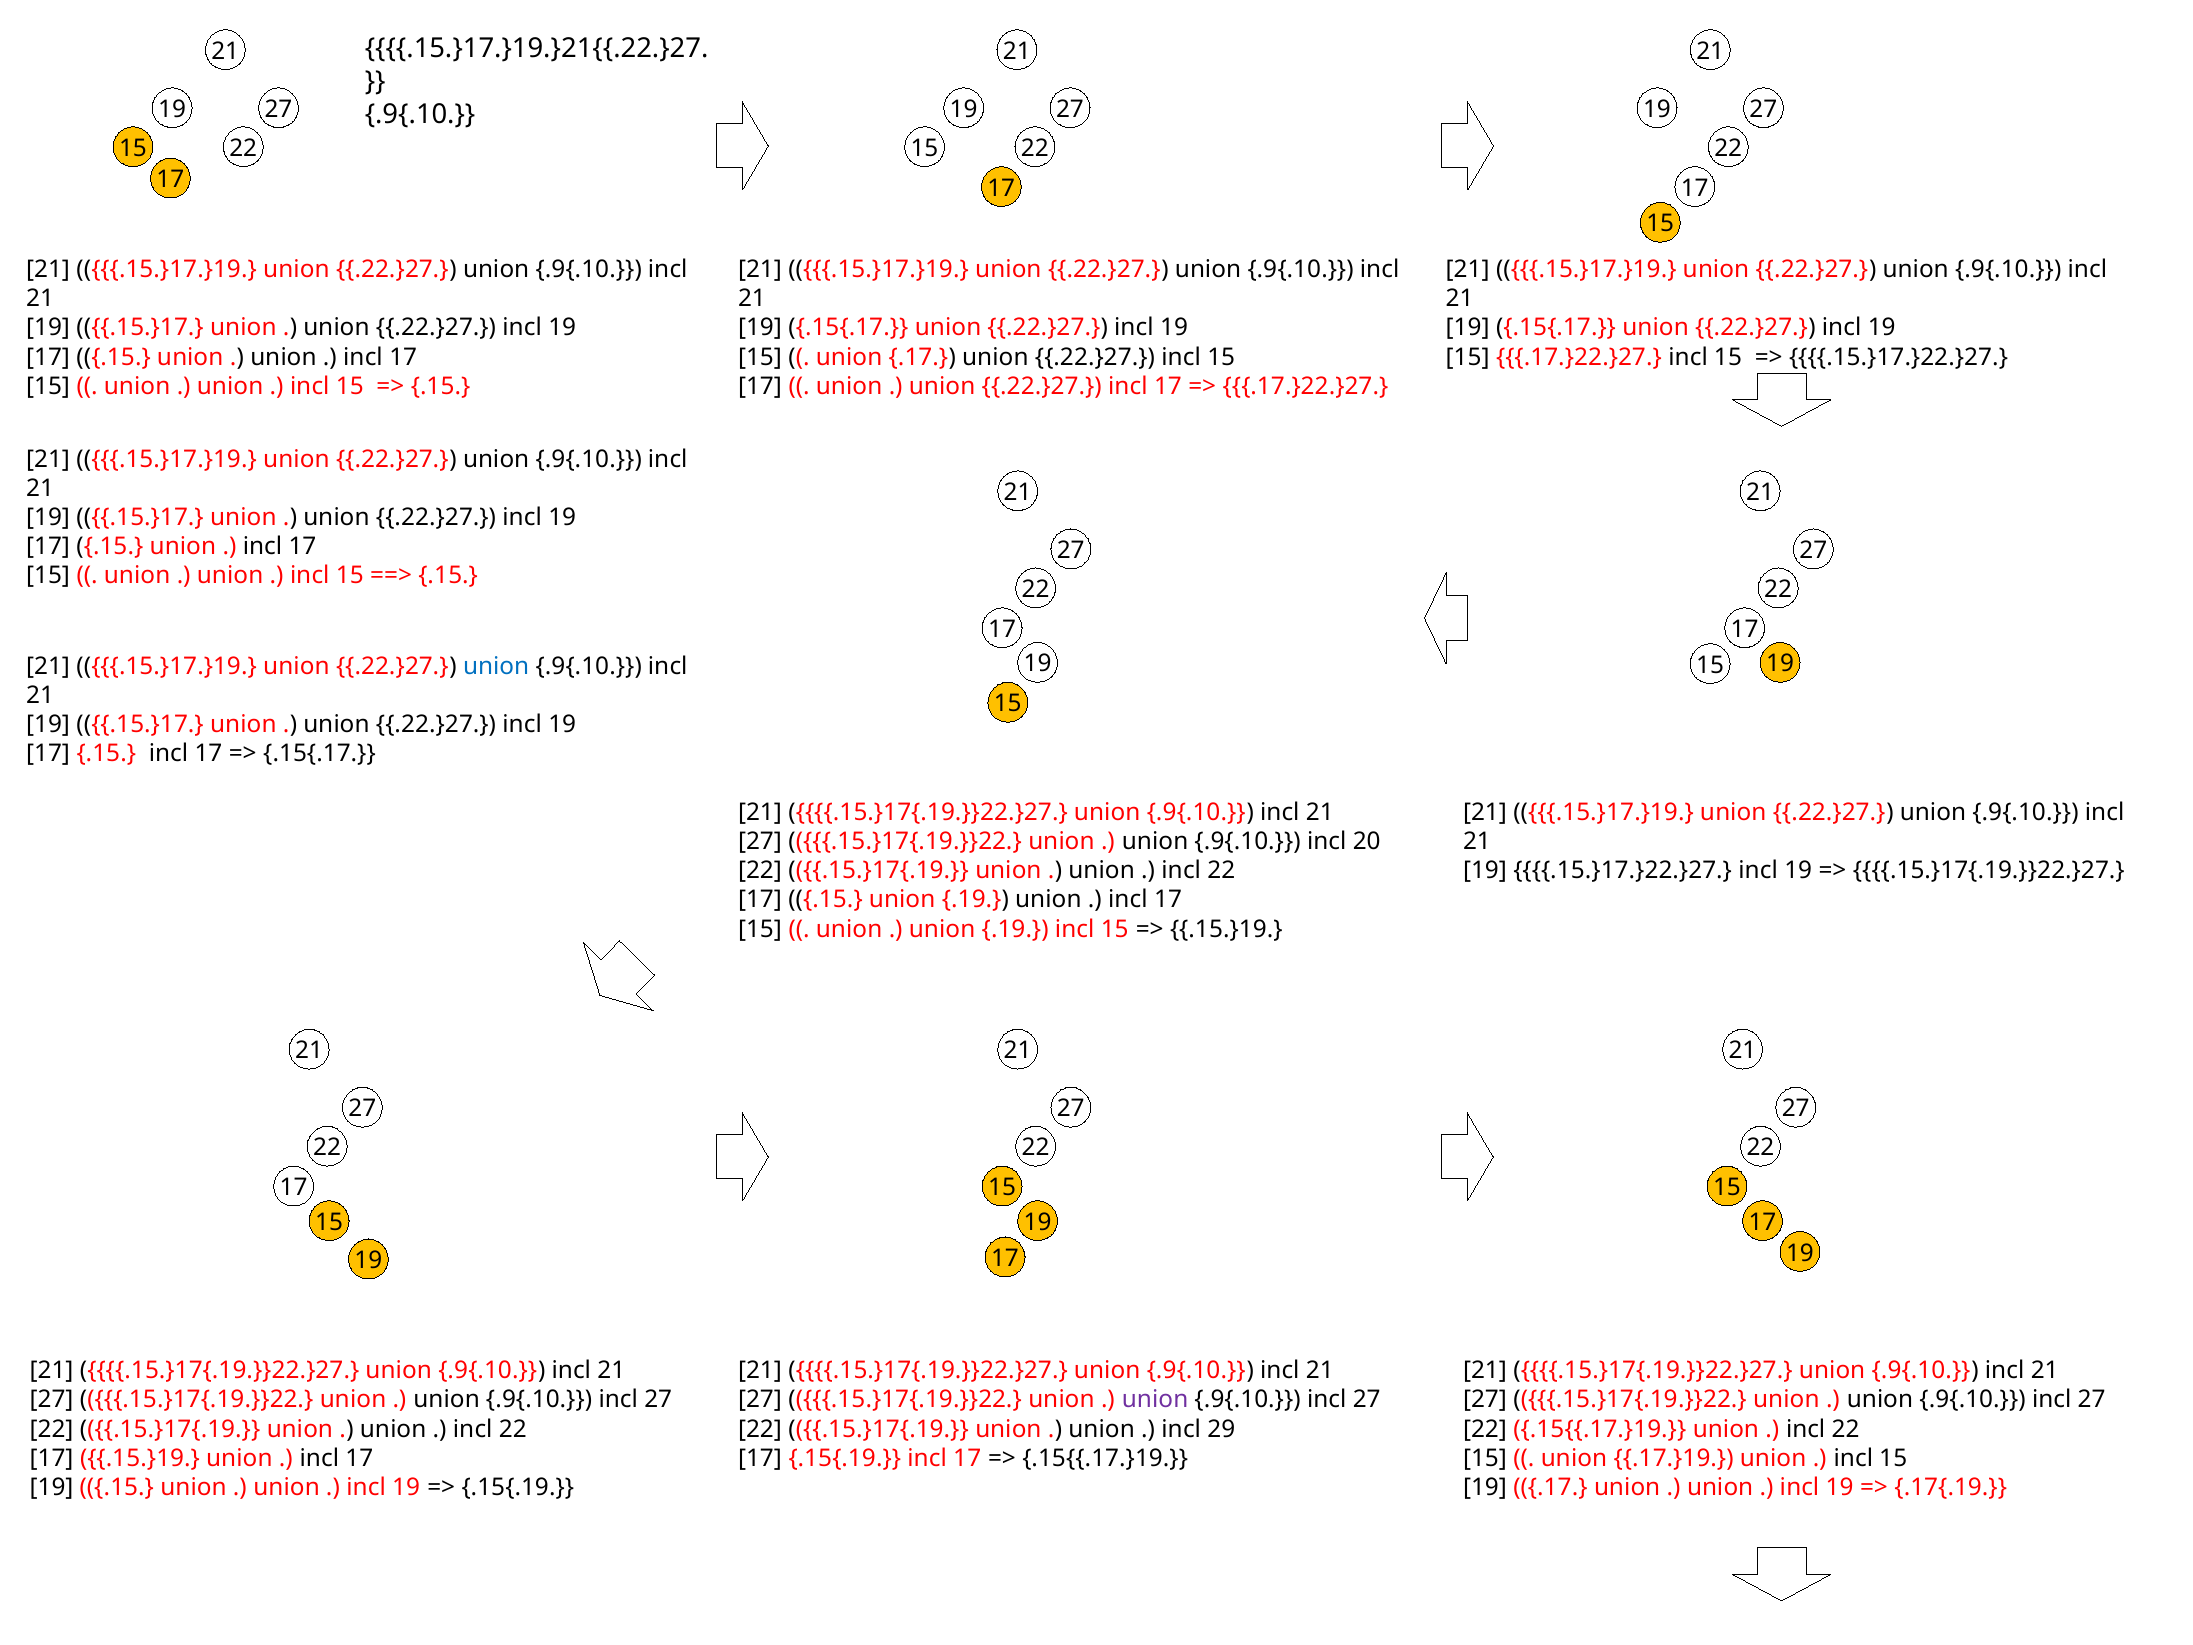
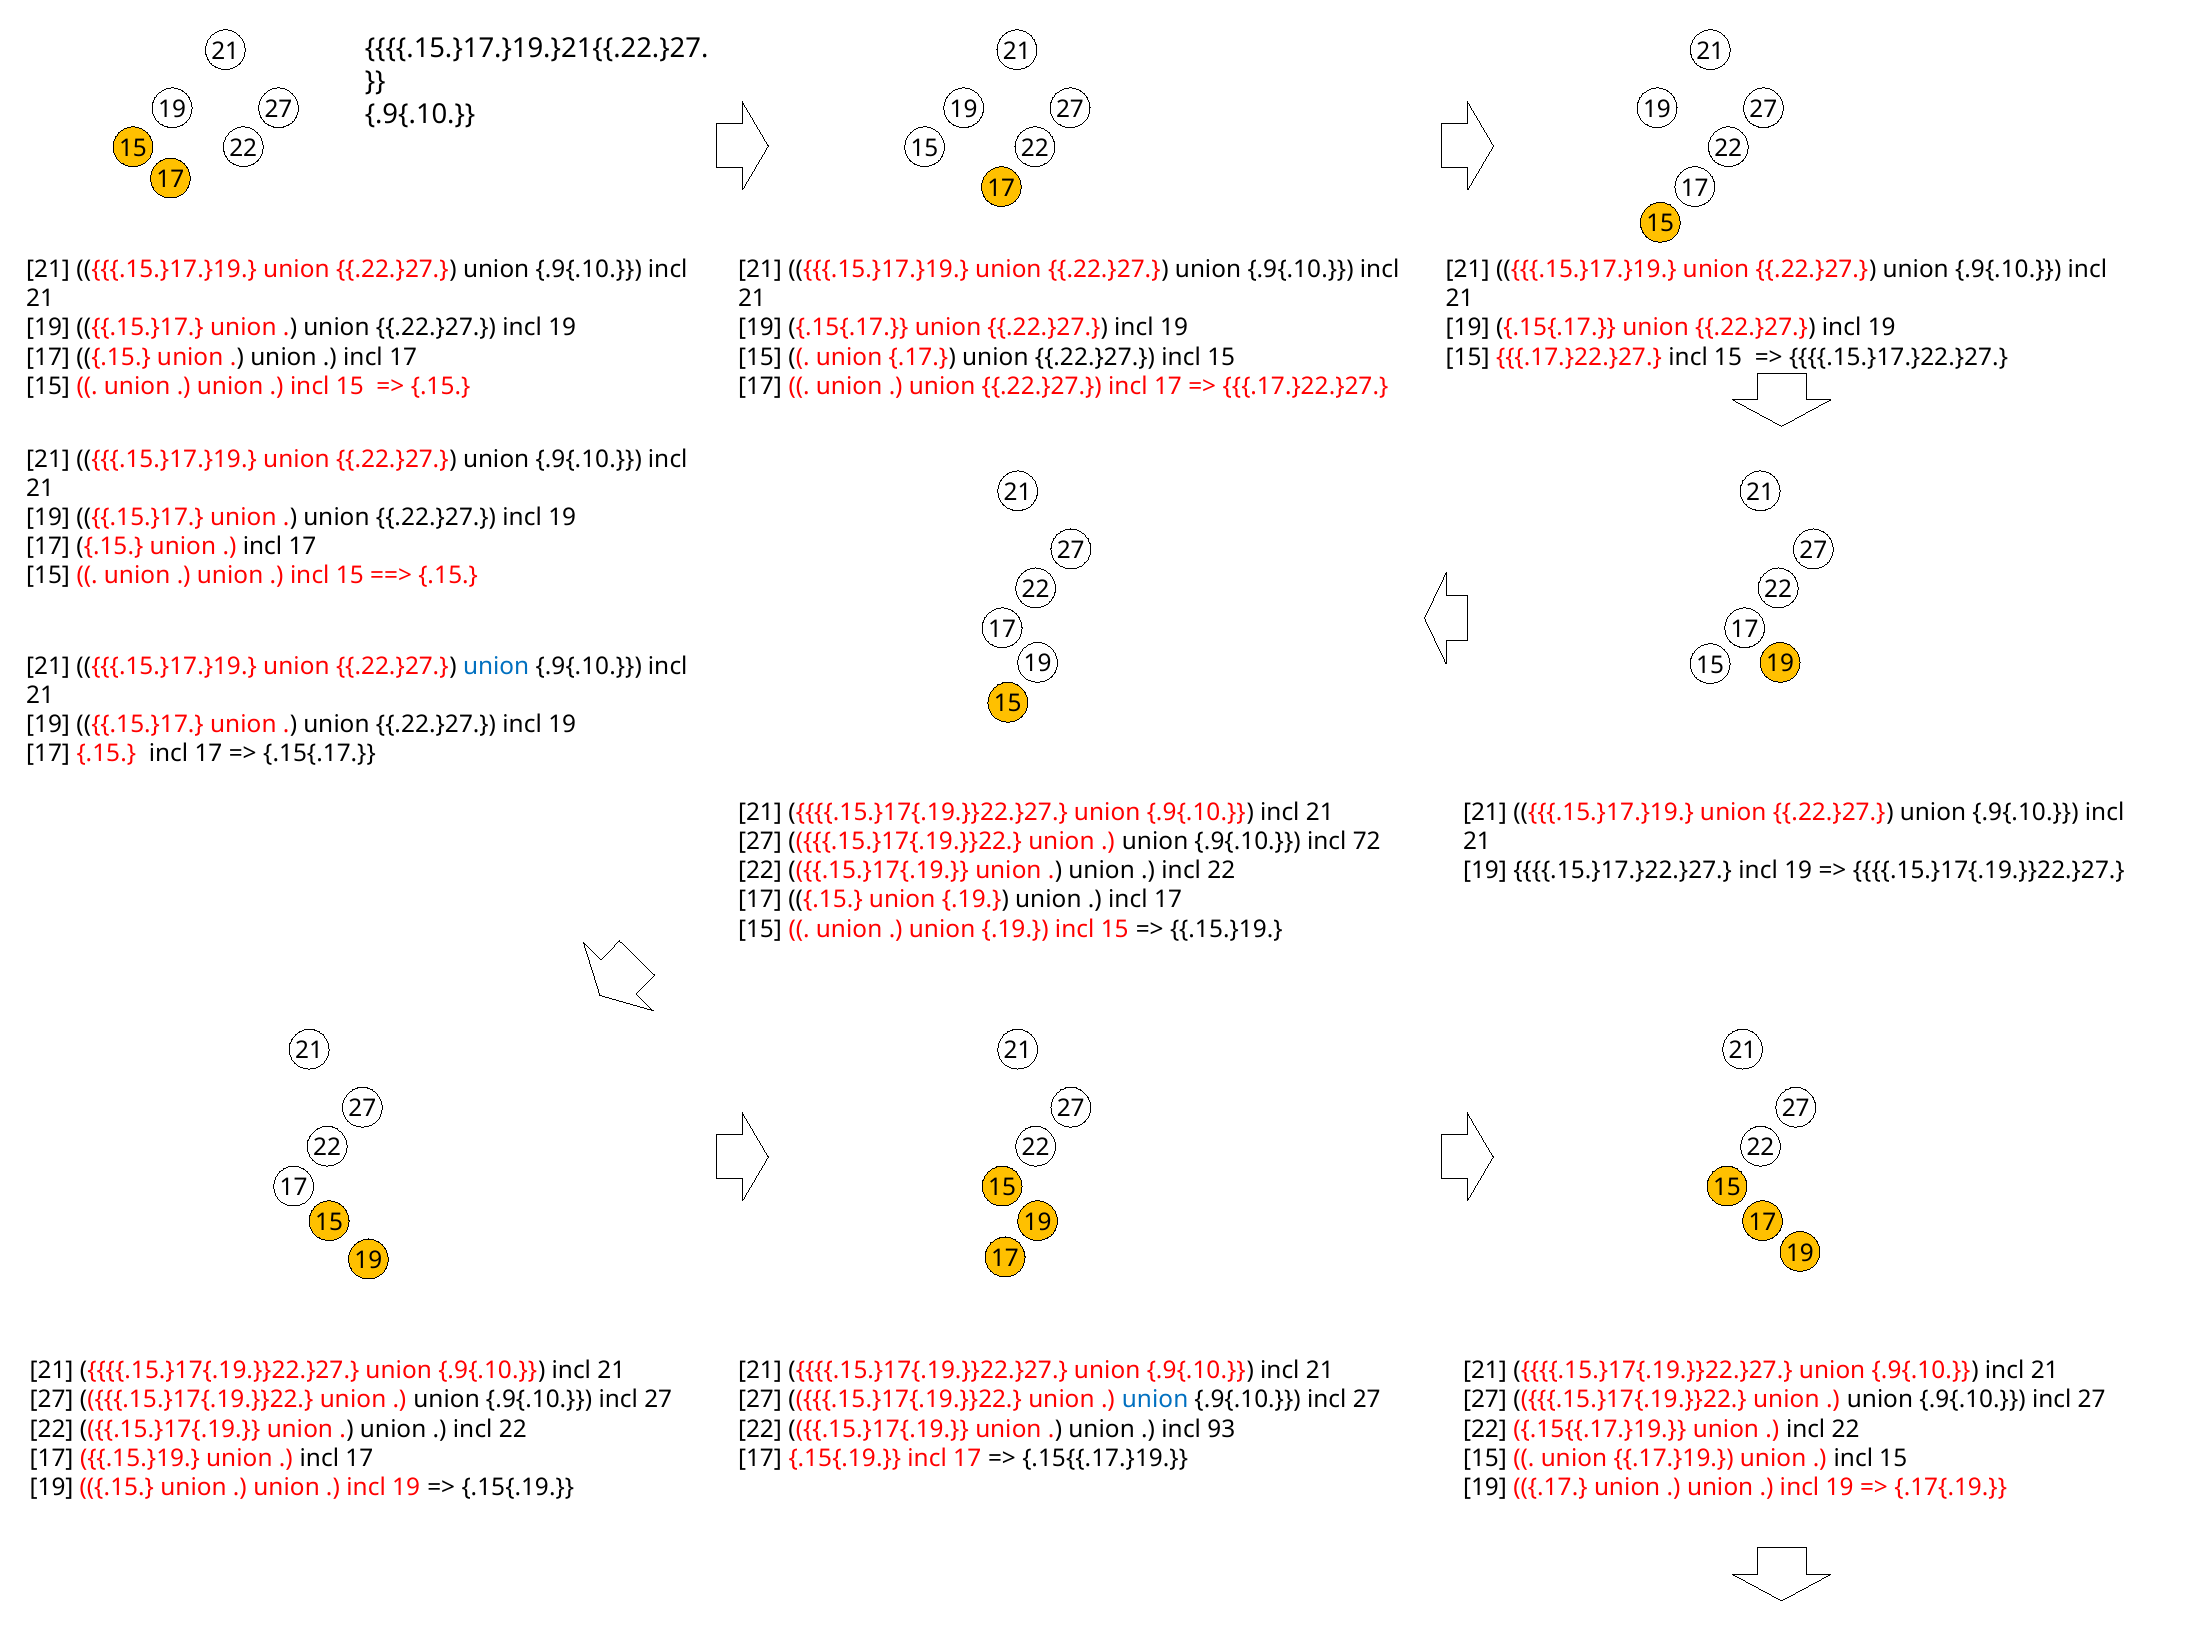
20: 20 -> 72 (1367, 841)
union colour: purple -> blue (1155, 1400)
29: 29 -> 93 (1221, 1429)
